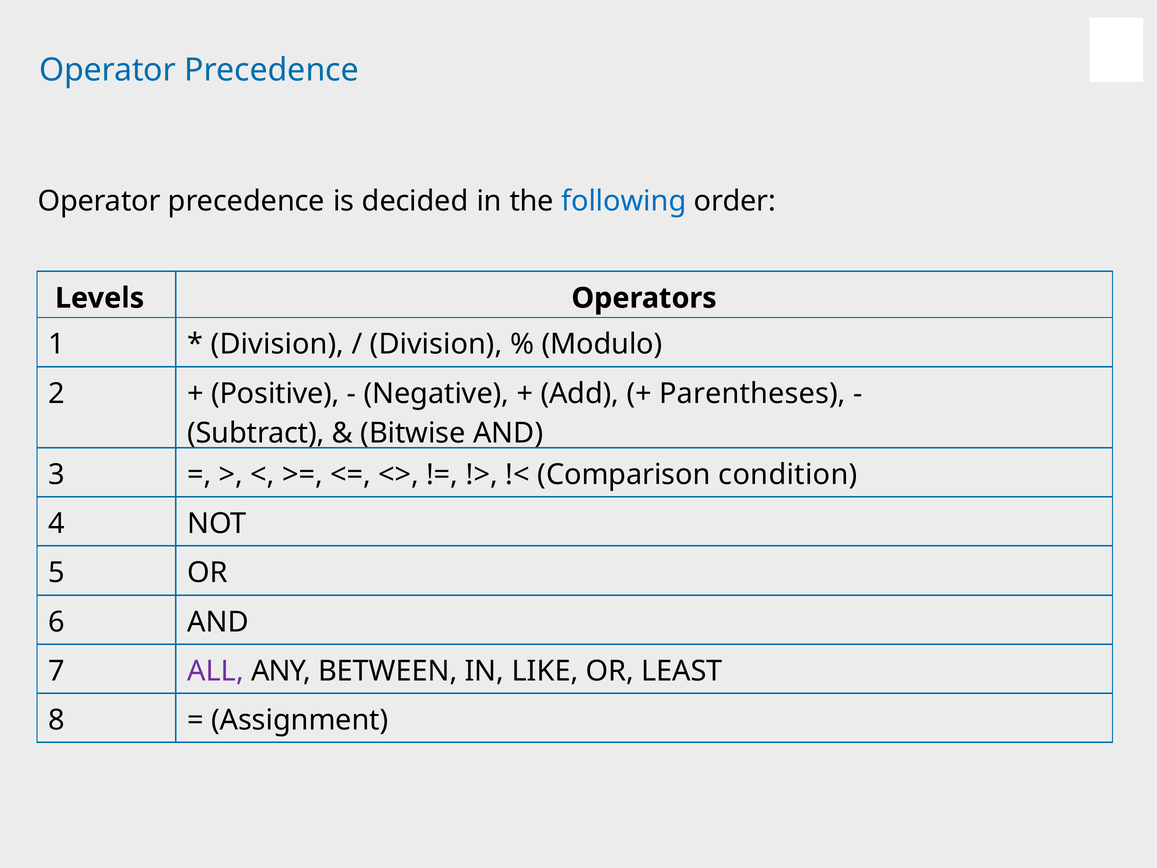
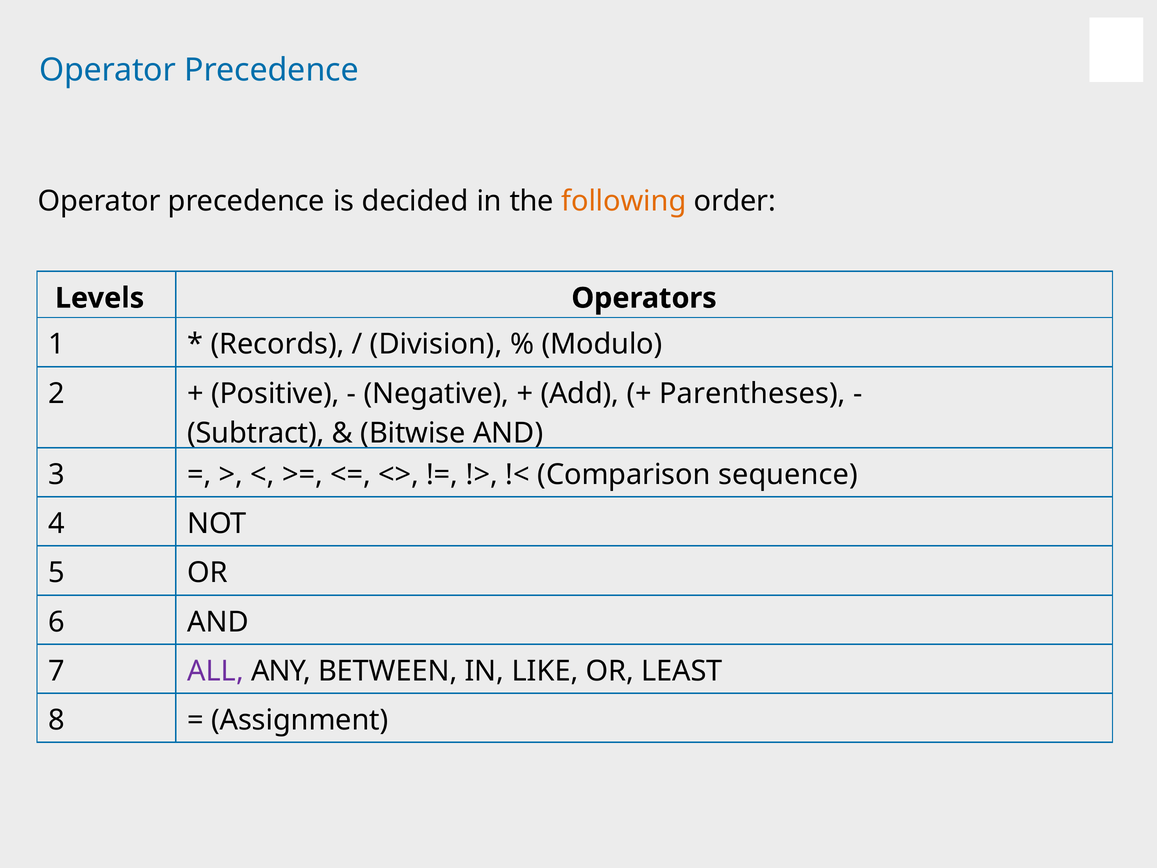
following colour: blue -> orange (624, 201)
Division: Division -> Records (278, 344)
condition: condition -> sequence (788, 474)
